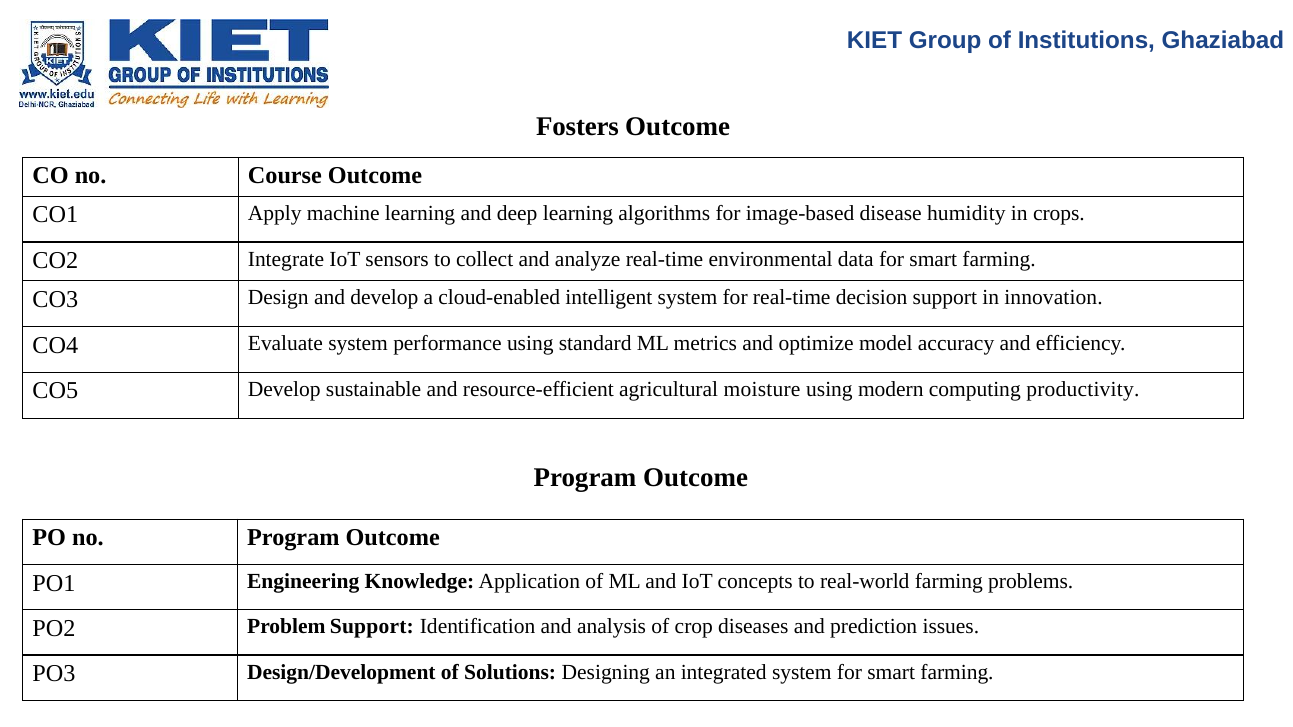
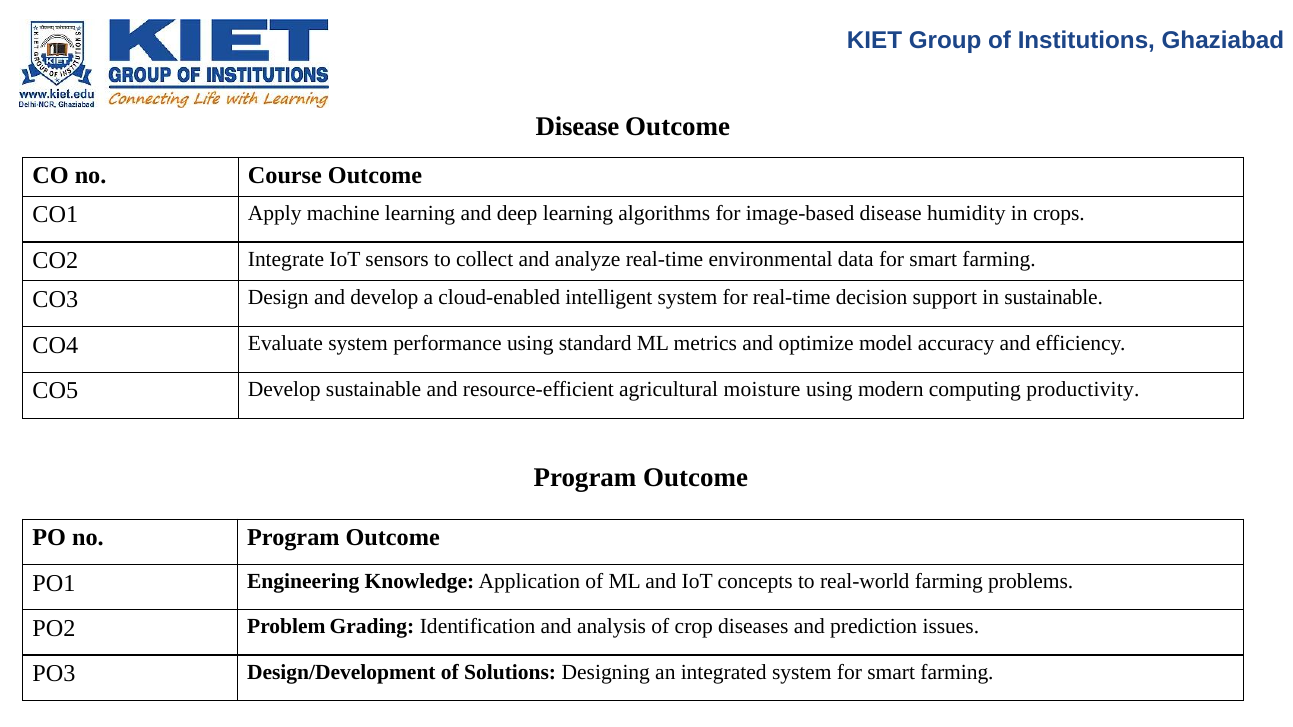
Fosters: Fosters -> Disease (578, 127)
in innovation: innovation -> sustainable (1054, 298)
Problem Support: Support -> Grading (372, 627)
